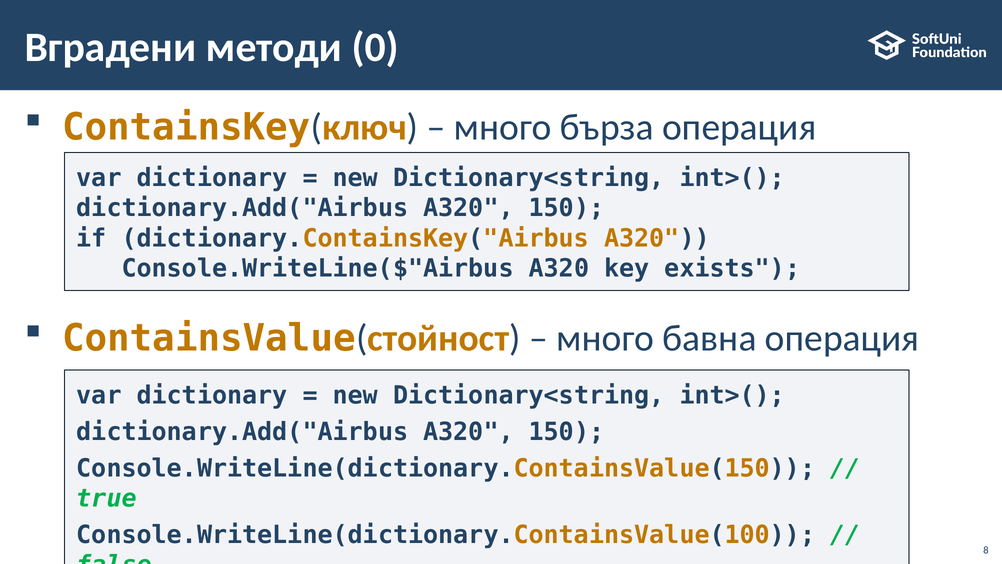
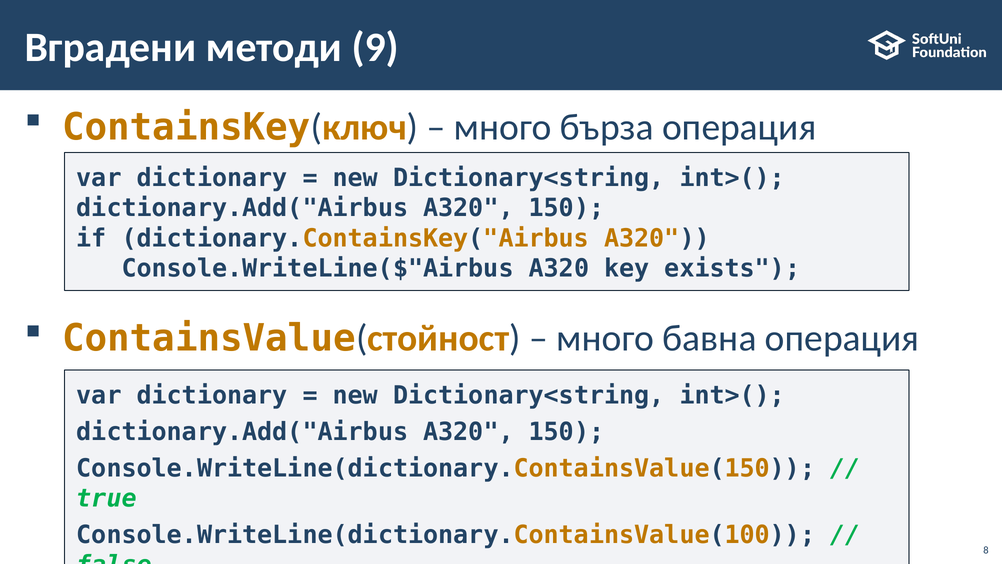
0: 0 -> 9 (375, 47)
